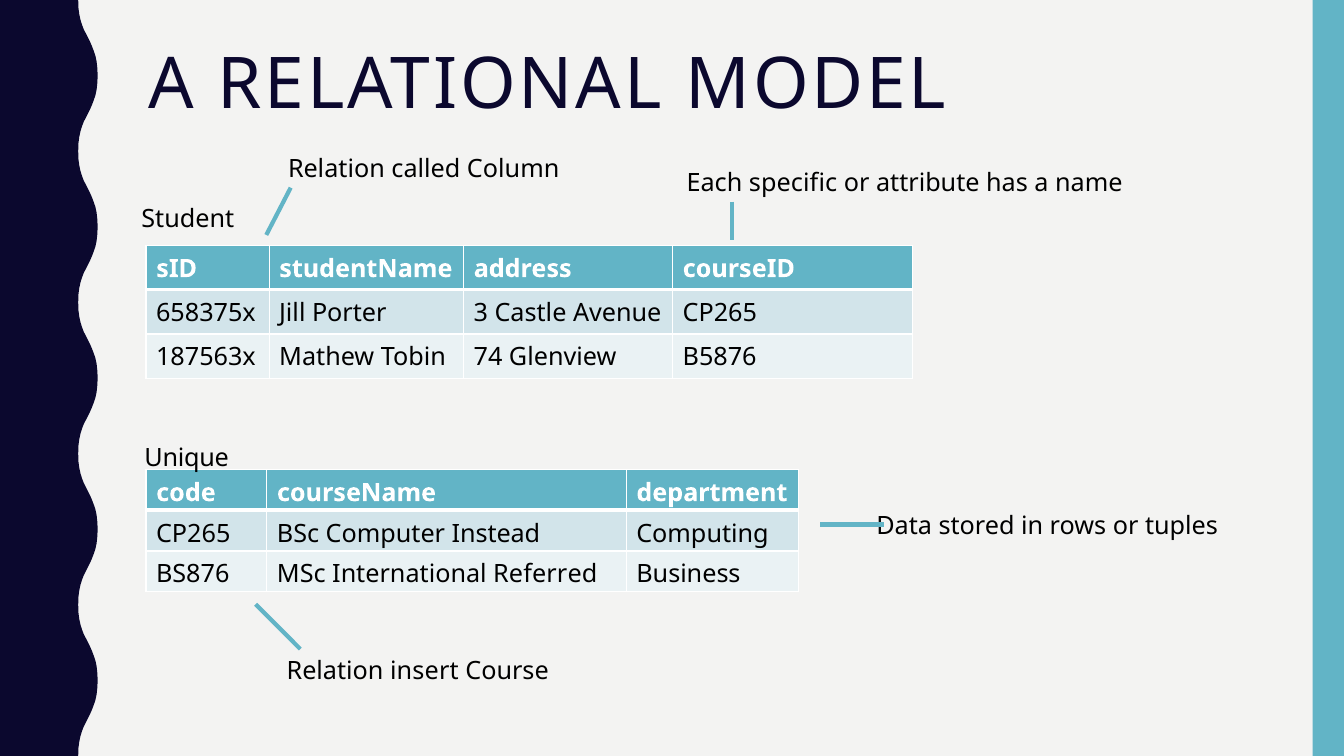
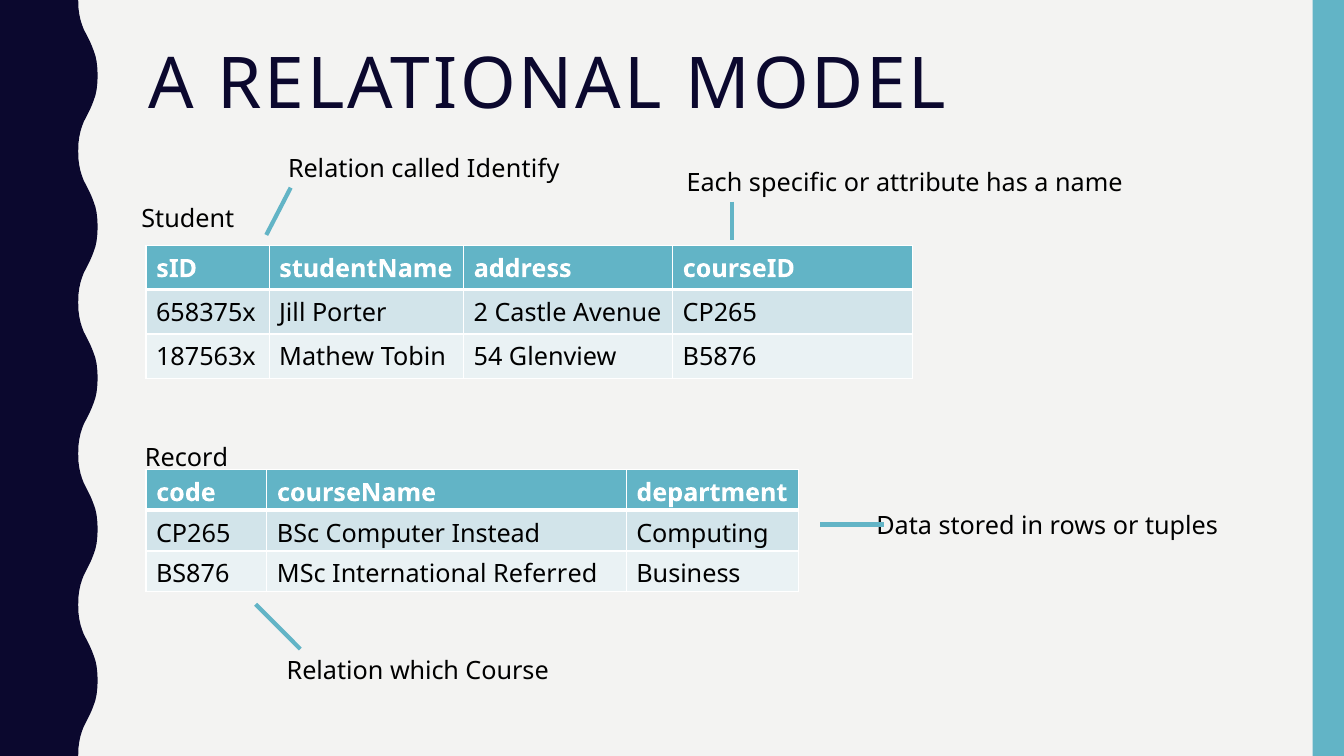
Column: Column -> Identify (513, 169)
3: 3 -> 2 (481, 313)
74: 74 -> 54 (488, 358)
Unique: Unique -> Record (186, 458)
insert: insert -> which (425, 671)
